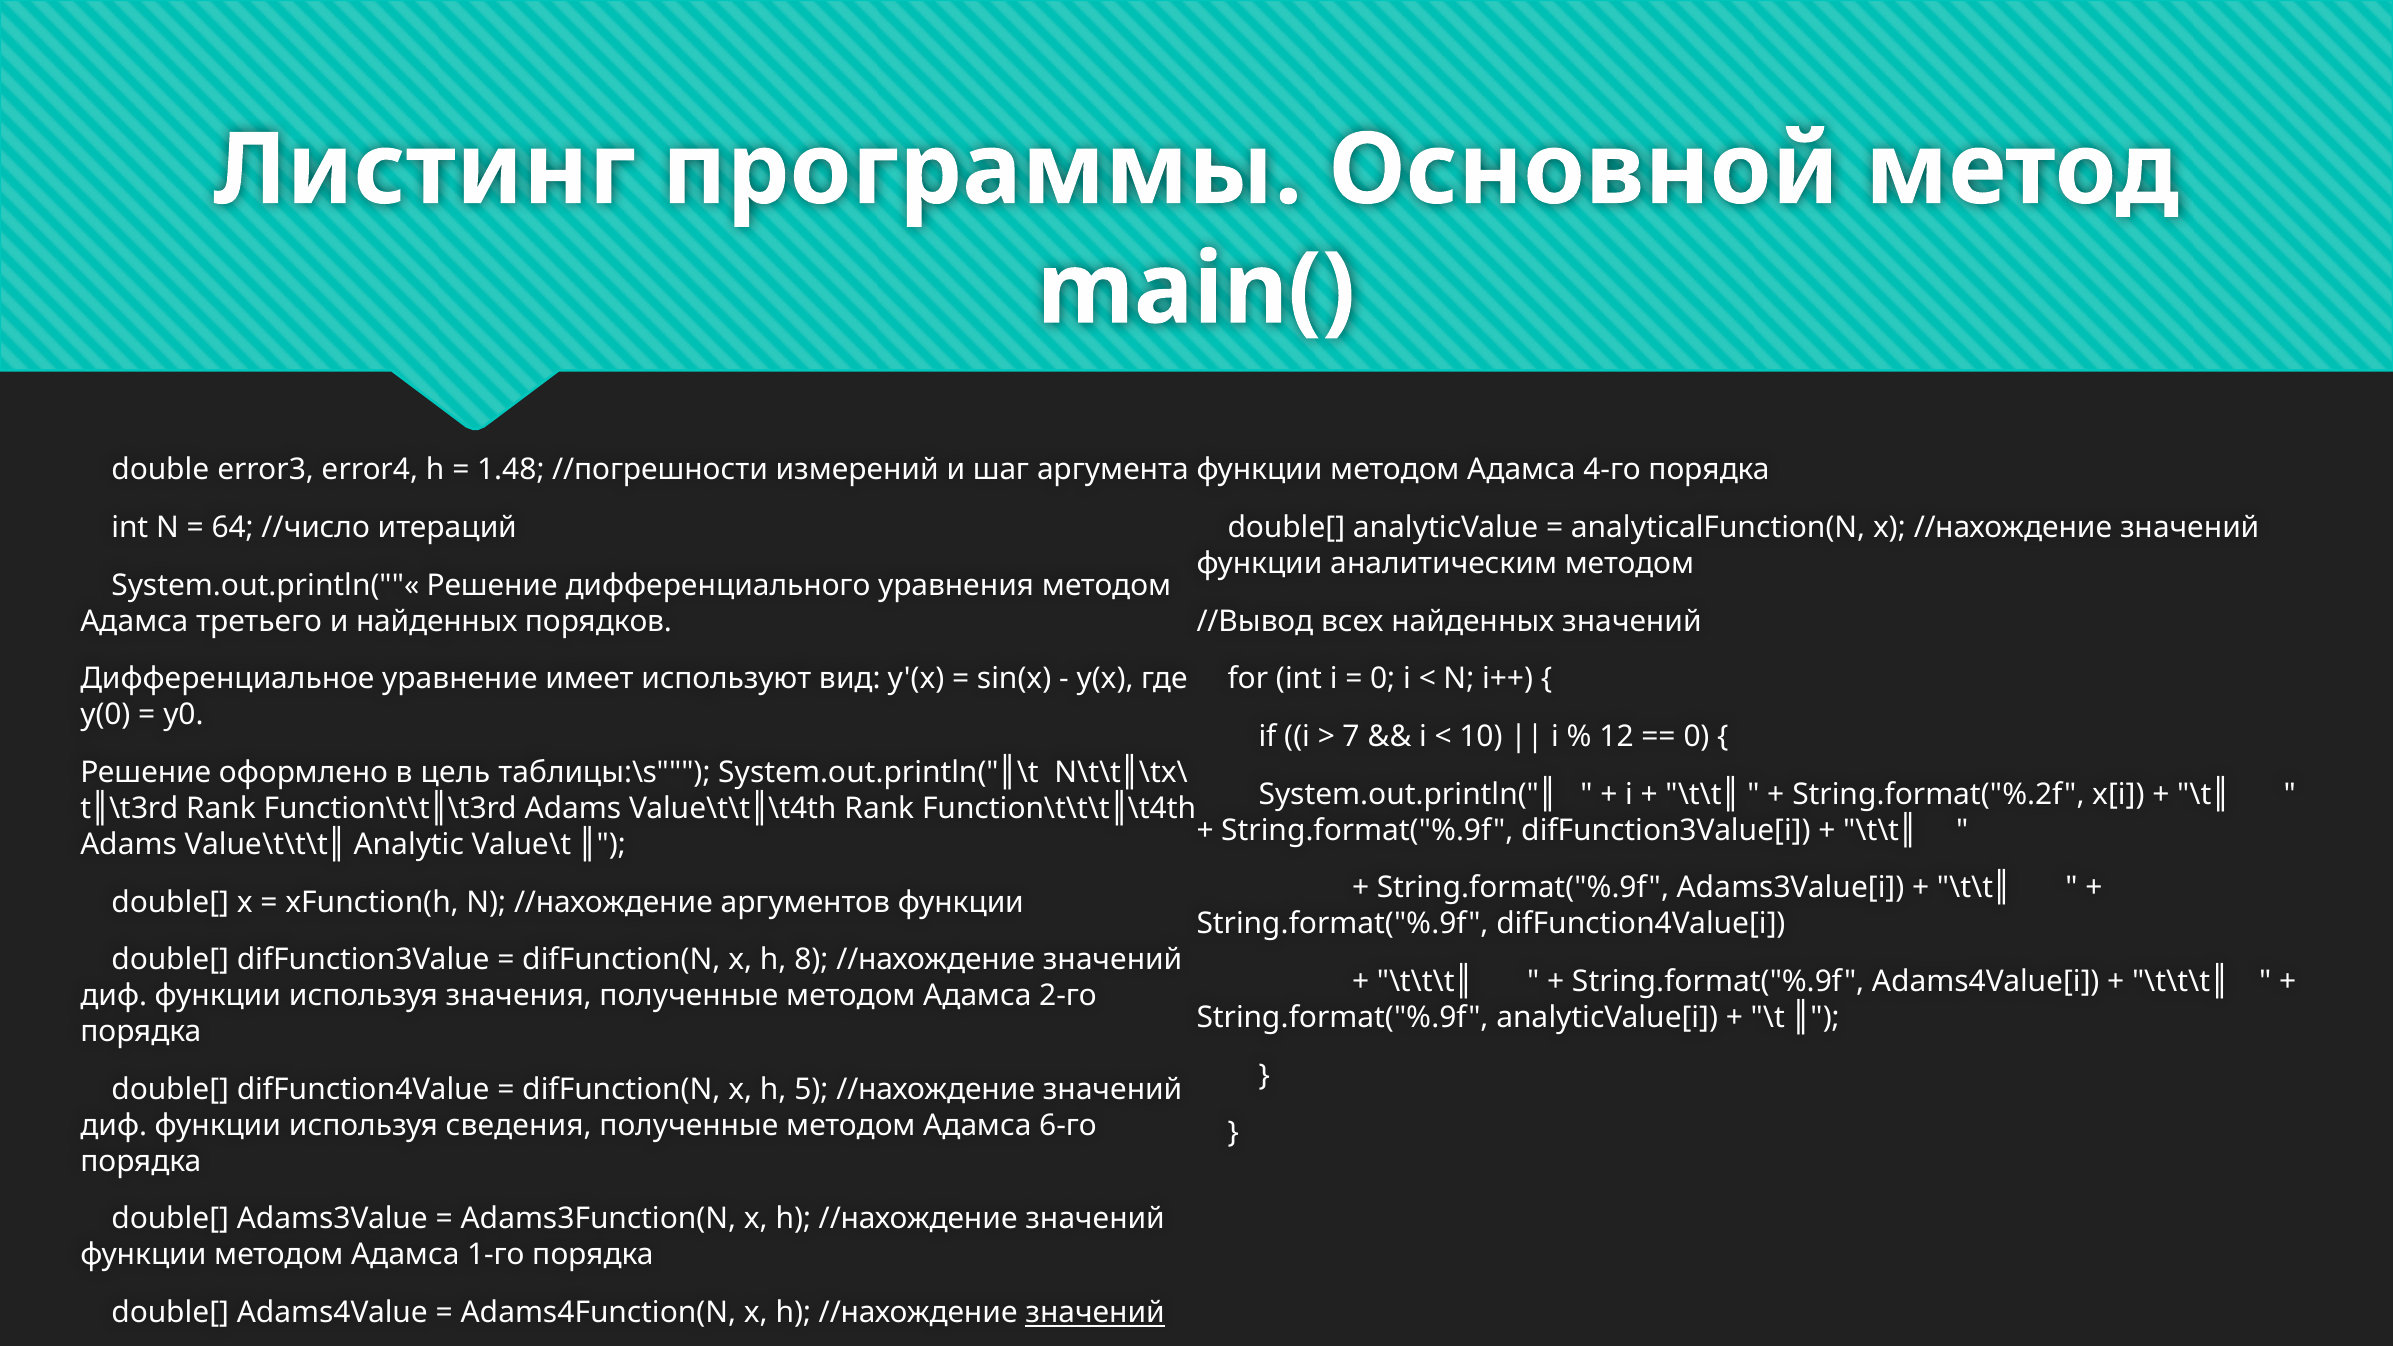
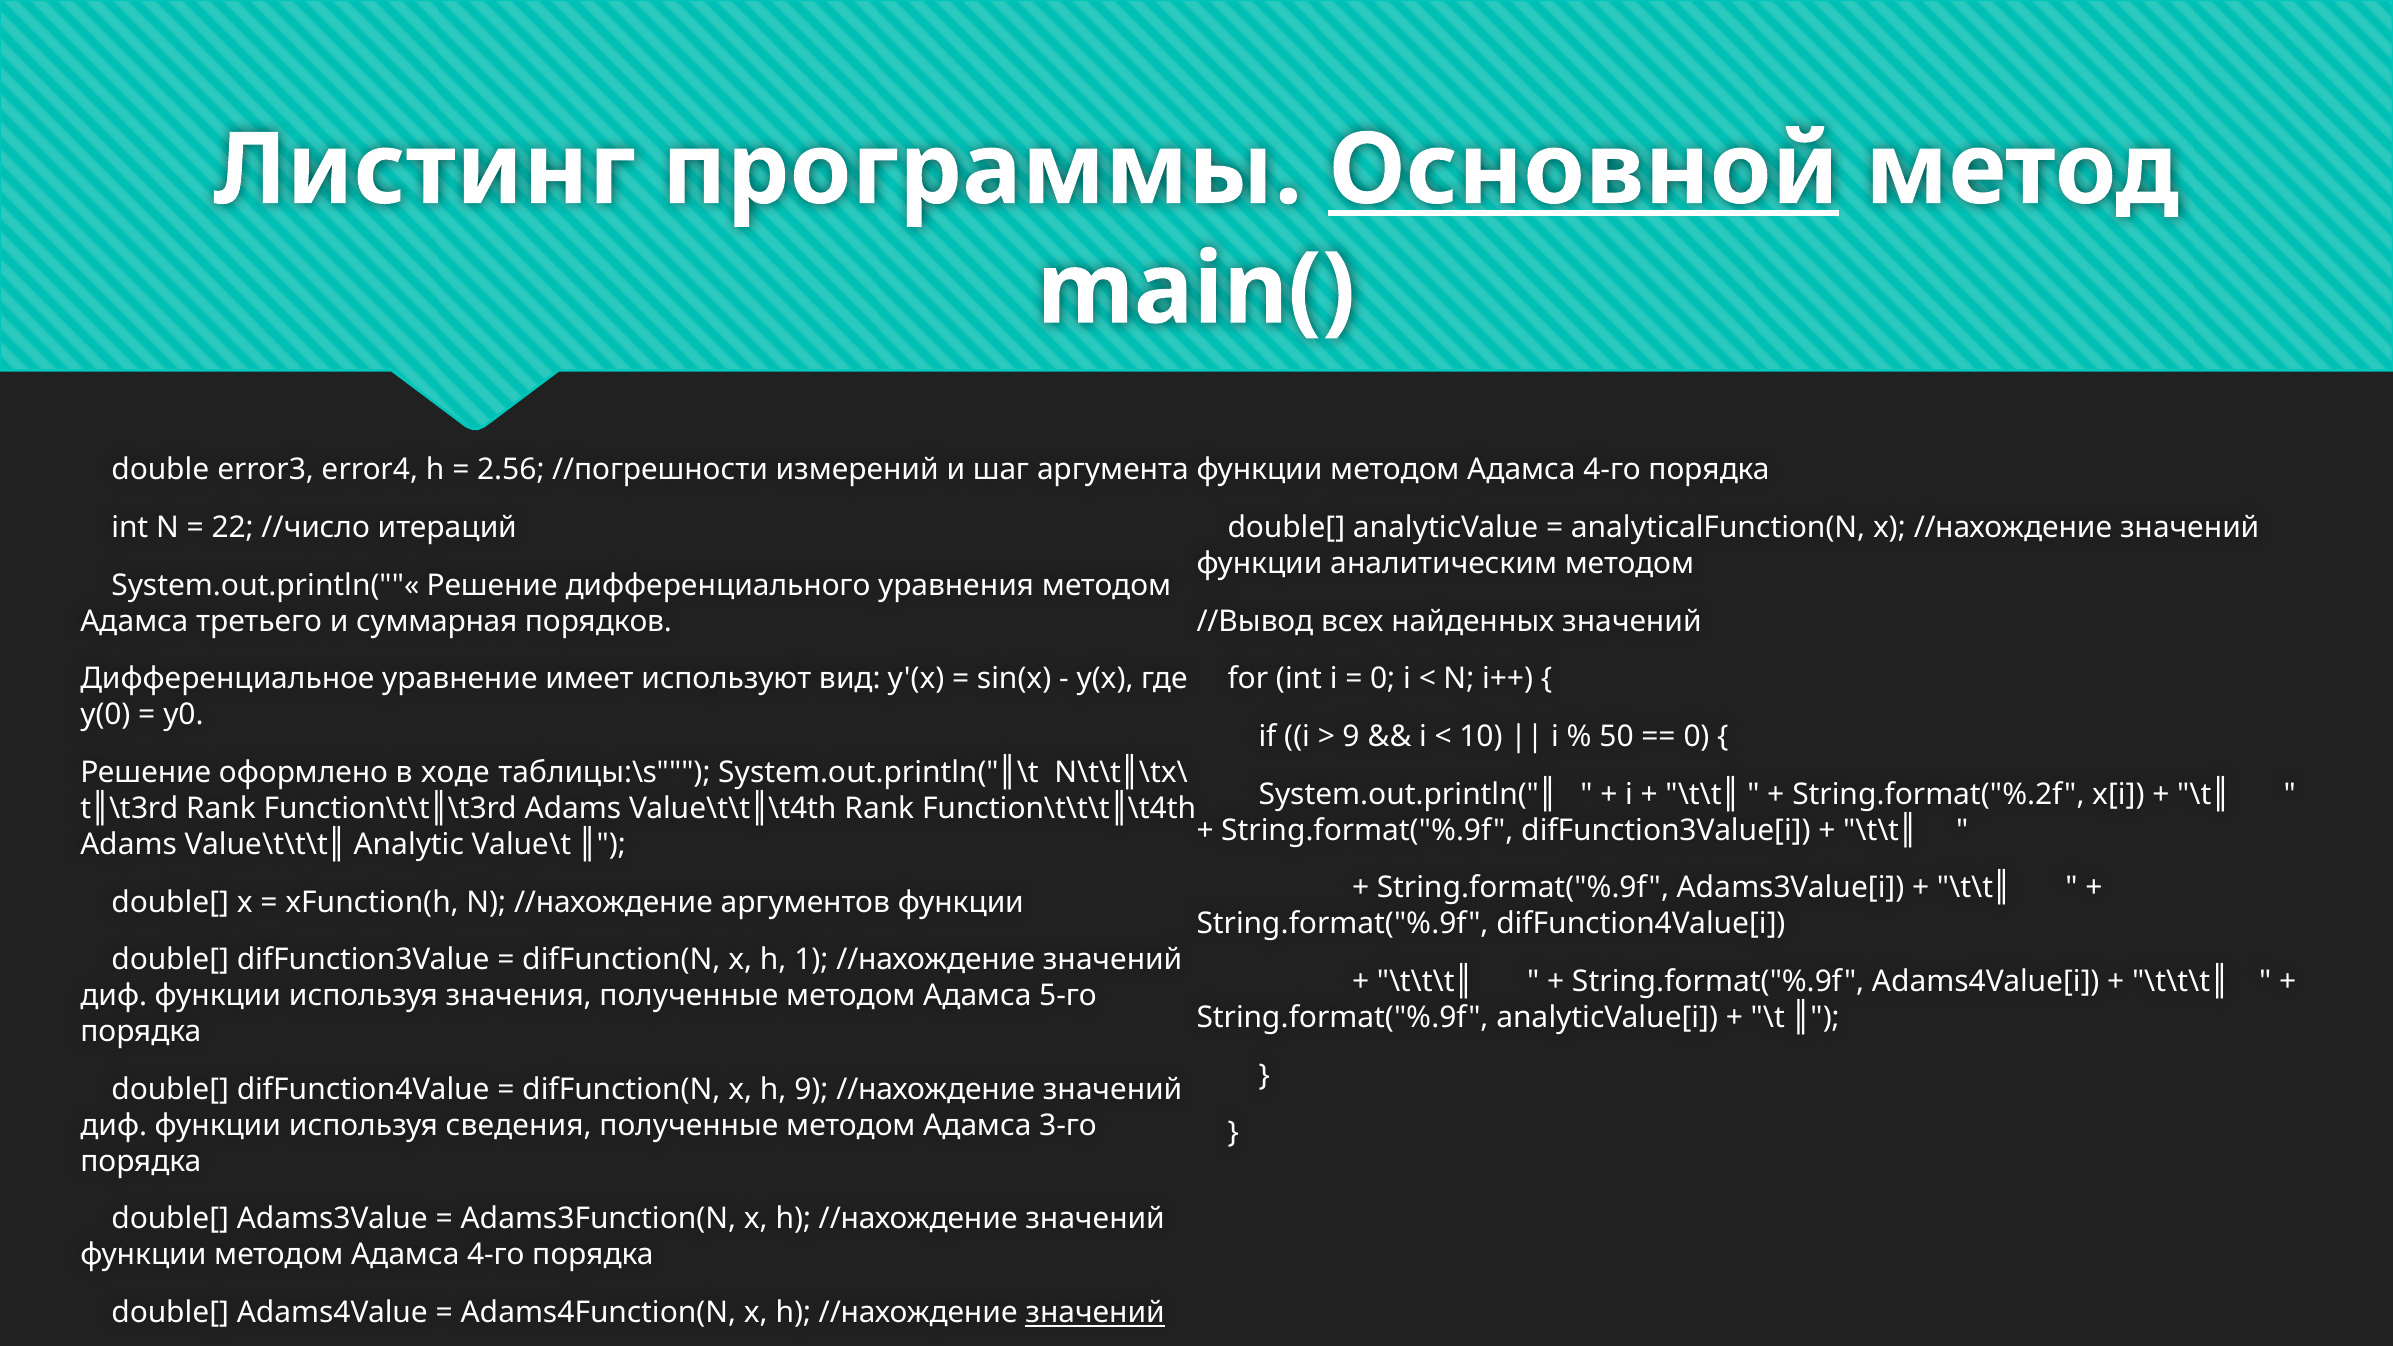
Основной underline: none -> present (1584, 170)
1.48: 1.48 -> 2.56 (511, 470)
64: 64 -> 22 (233, 528)
и найденных: найденных -> суммарная (437, 621)
7: 7 -> 9 (1351, 737)
12: 12 -> 50 (1617, 737)
цель: цель -> ходе (455, 773)
8: 8 -> 1 (811, 960)
2-го: 2-го -> 5-го (1068, 996)
h 5: 5 -> 9 (811, 1090)
6-го: 6-го -> 3-го (1068, 1126)
1-го: 1-го -> 4-го (496, 1255)
